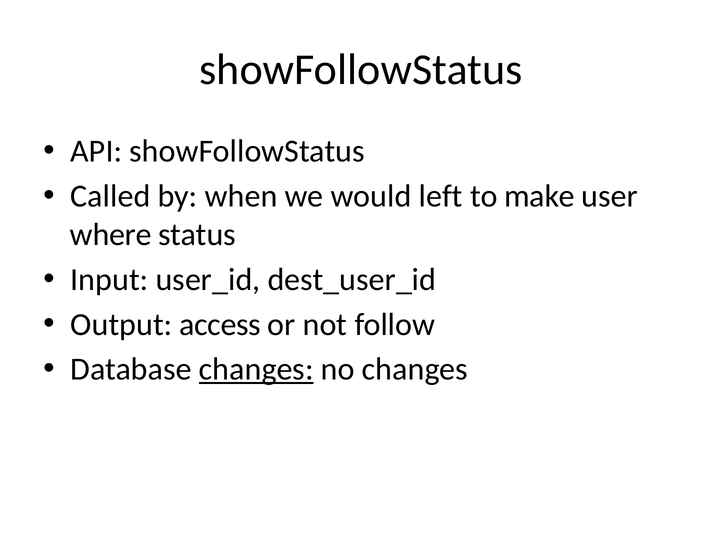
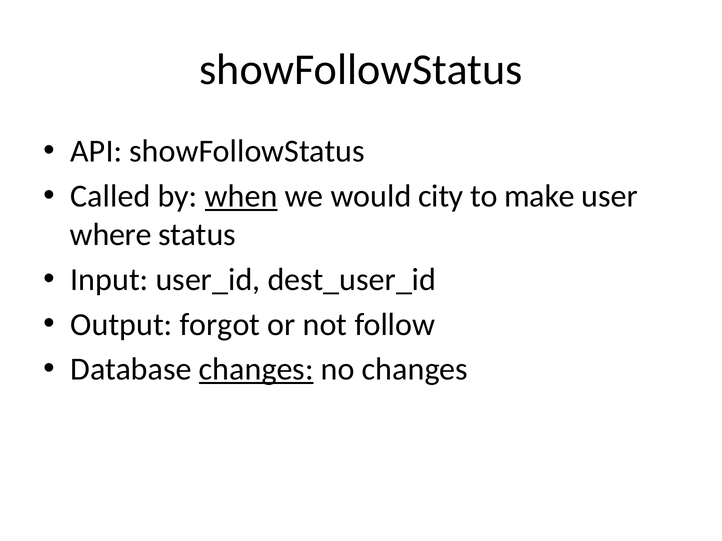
when underline: none -> present (241, 196)
left: left -> city (441, 196)
access: access -> forgot (220, 325)
